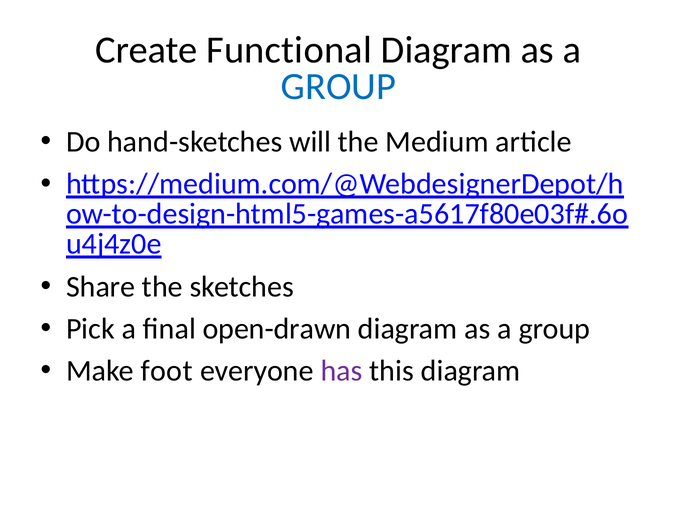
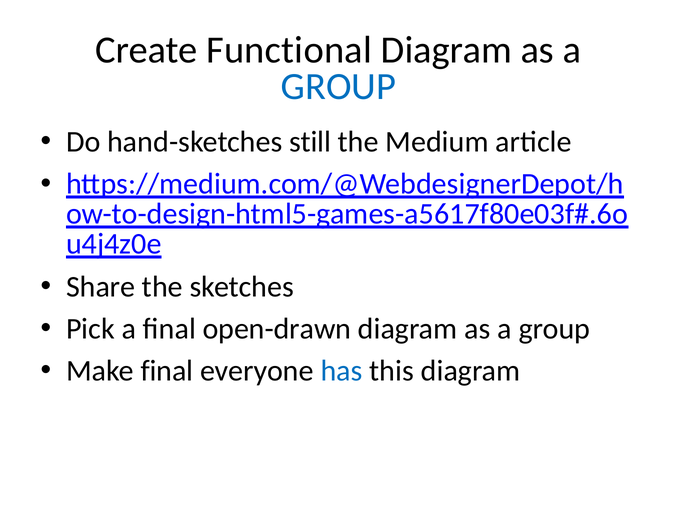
will: will -> still (310, 142)
Make foot: foot -> final (167, 371)
has colour: purple -> blue (342, 371)
